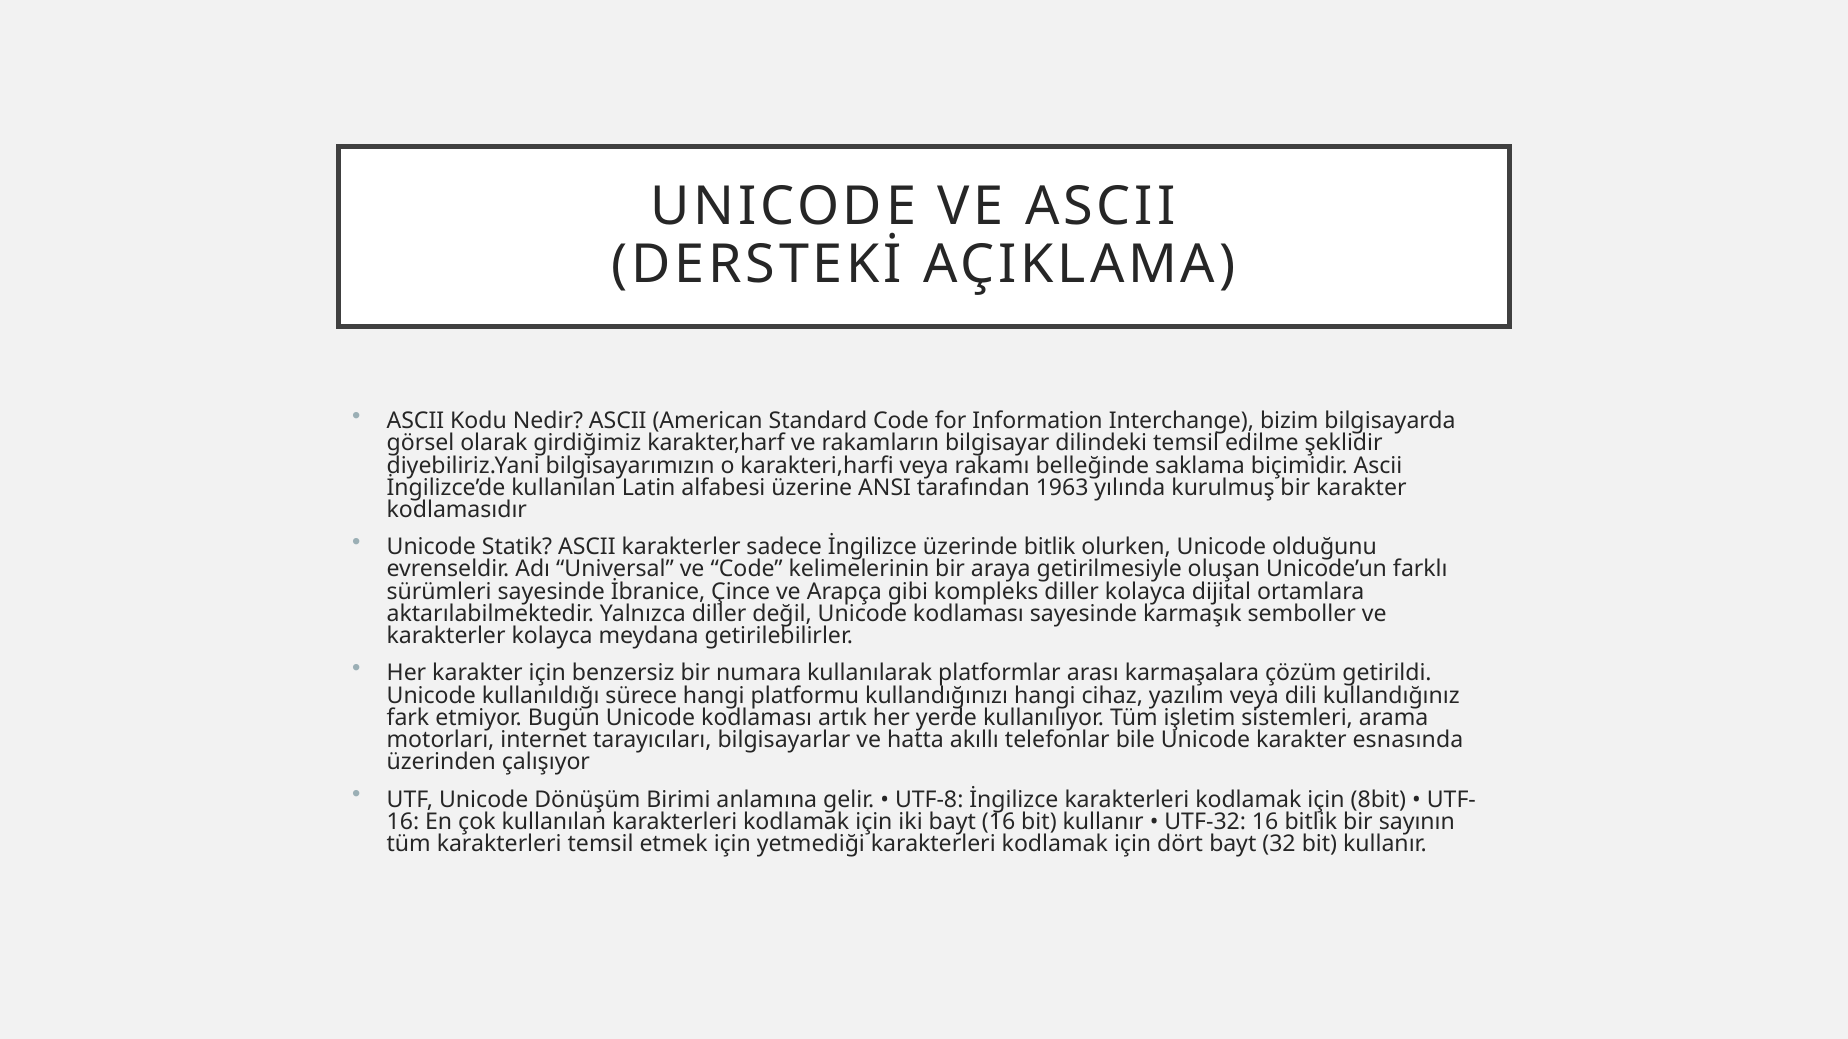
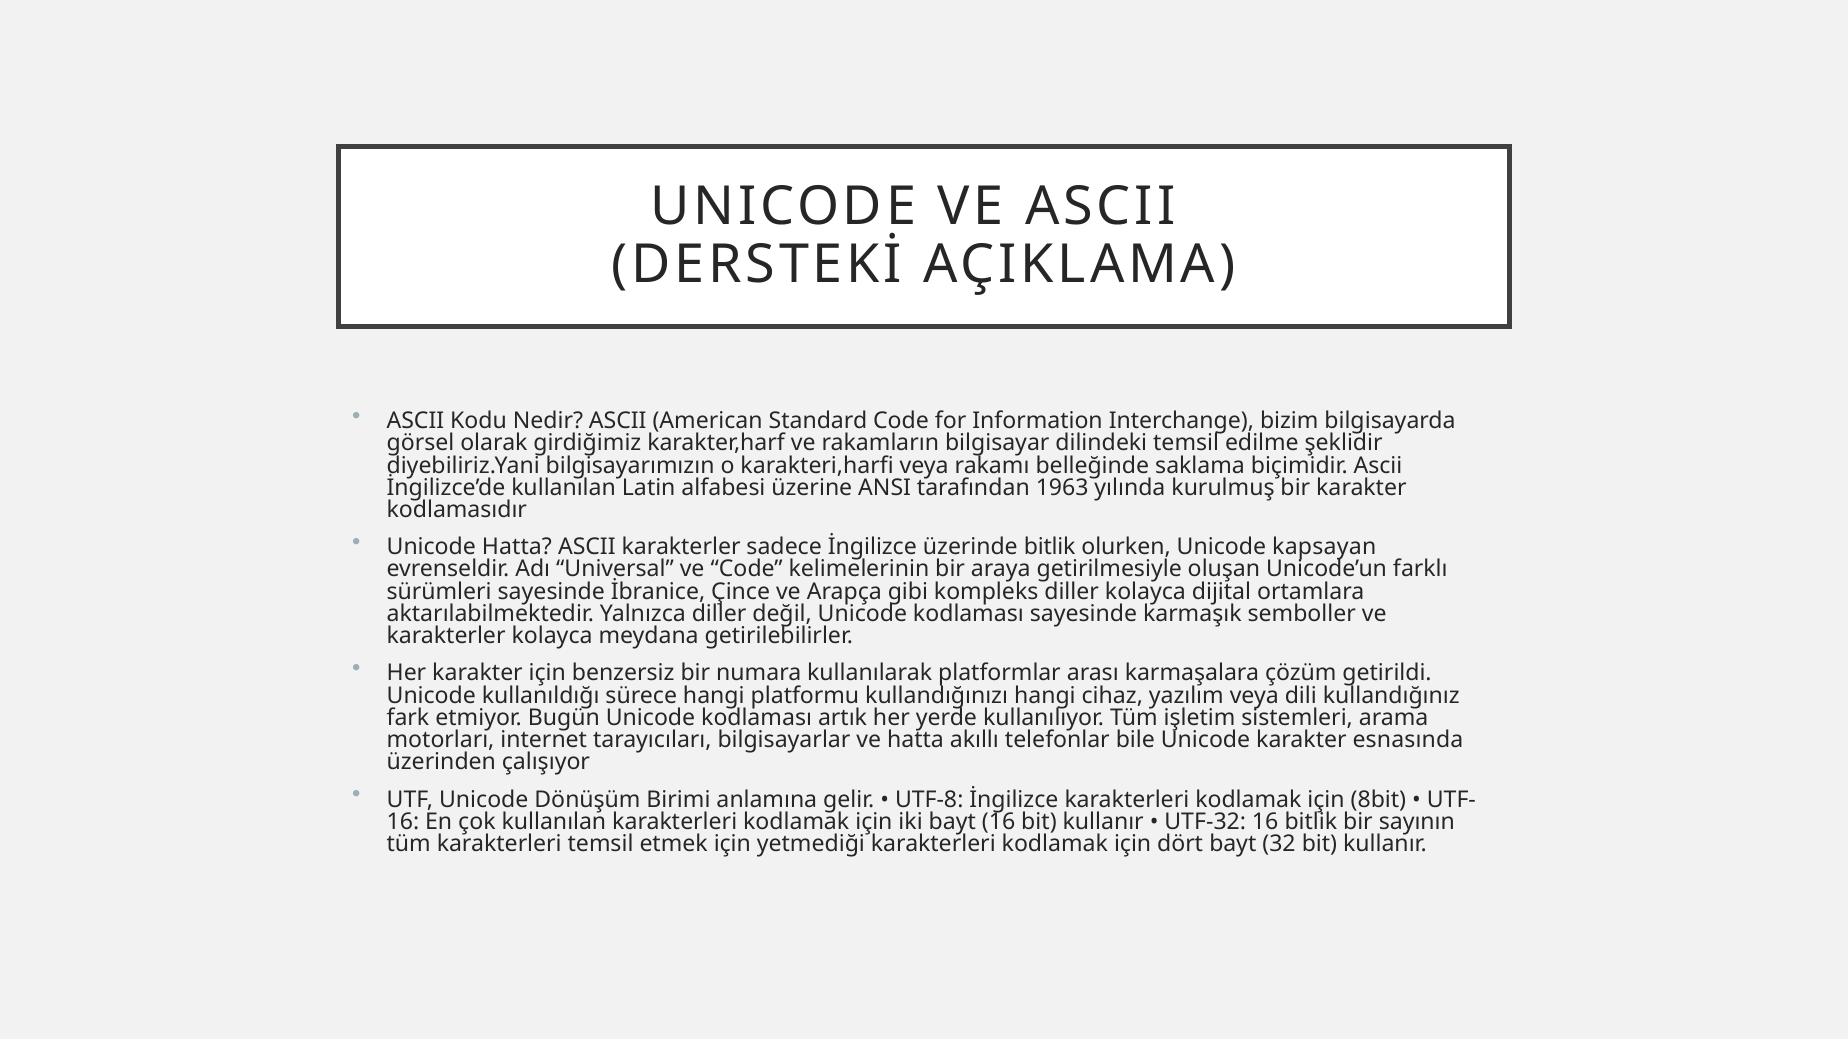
Unicode Statik: Statik -> Hatta (517, 547)
olduğunu: olduğunu -> kapsayan (1324, 547)
